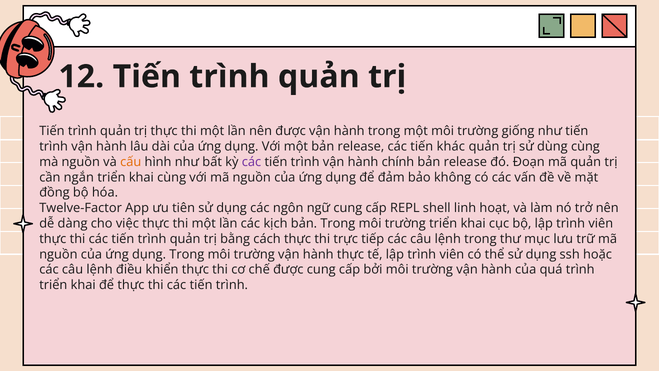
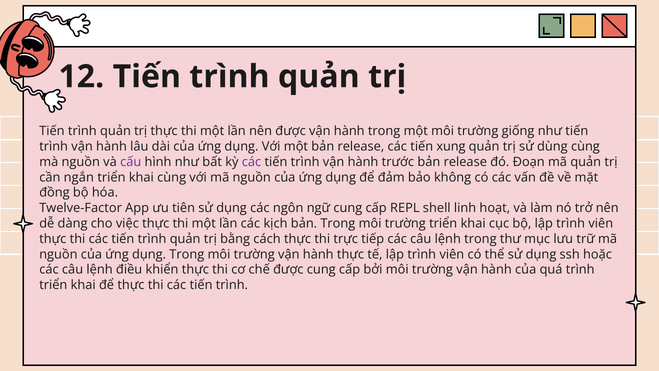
khác: khác -> xung (451, 146)
cấu colour: orange -> purple (131, 162)
chính: chính -> trước (398, 162)
